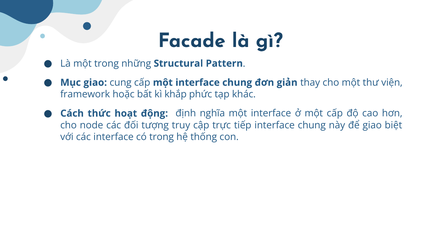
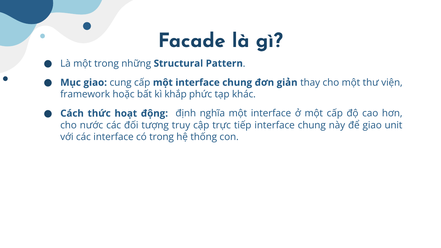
node: node -> nước (91, 125)
biệt: biệt -> unit (393, 125)
